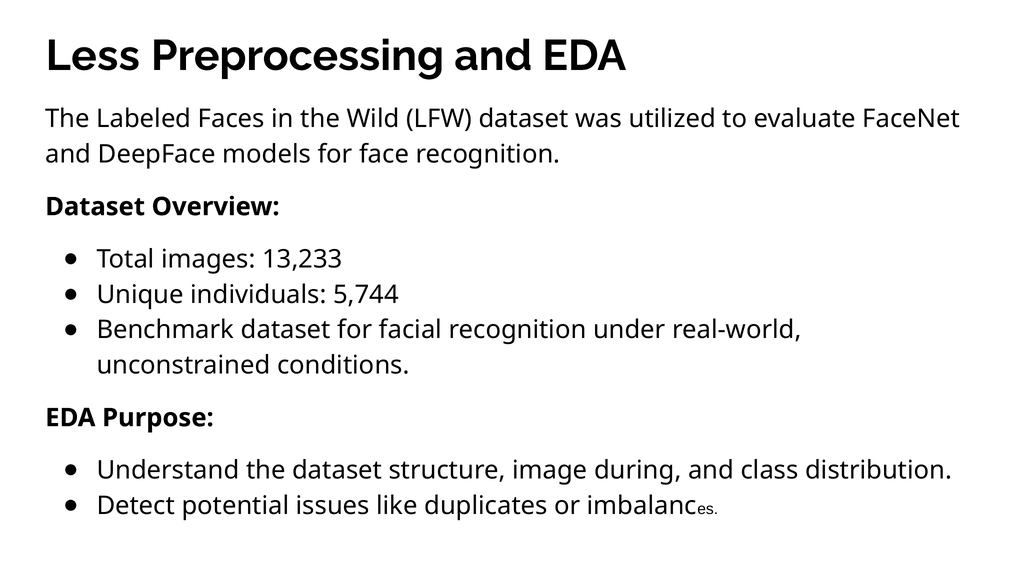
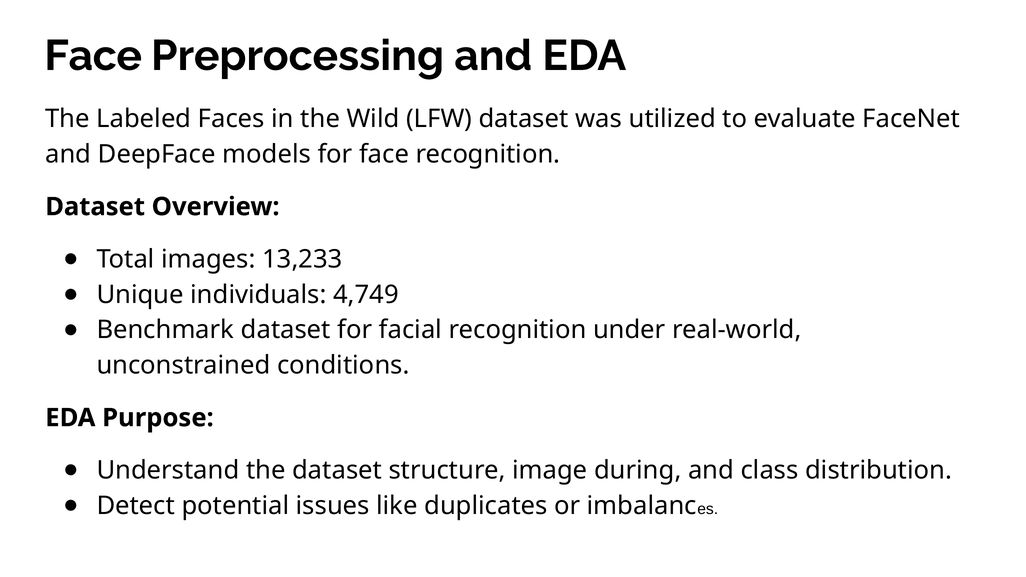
Less: Less -> Face (93, 56)
5,744: 5,744 -> 4,749 (366, 295)
